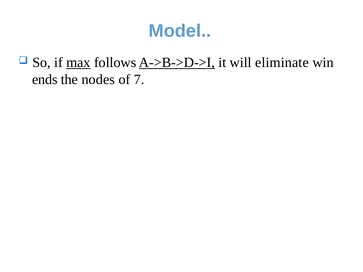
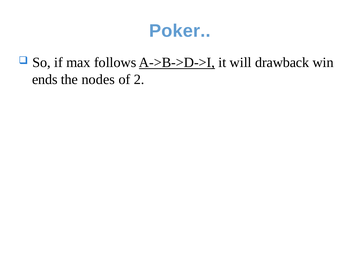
Model: Model -> Poker (180, 31)
max underline: present -> none (78, 63)
eliminate: eliminate -> drawback (282, 63)
7: 7 -> 2 (139, 80)
